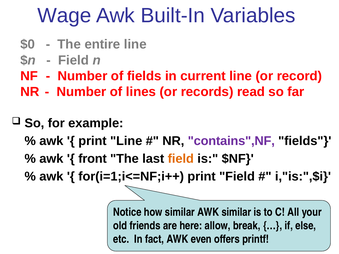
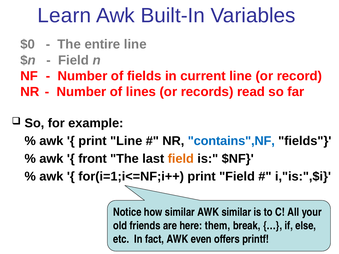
Wage: Wage -> Learn (64, 16)
contains",NF colour: purple -> blue (231, 141)
allow: allow -> them (218, 226)
